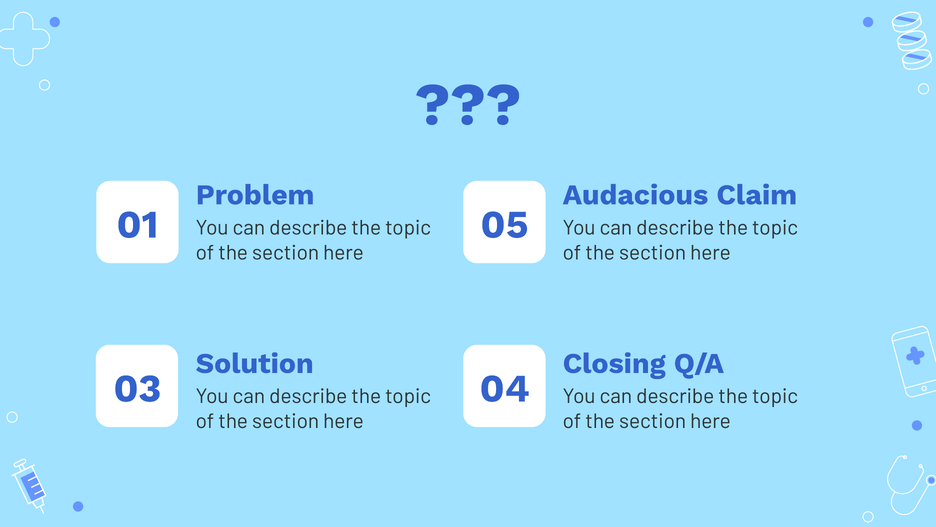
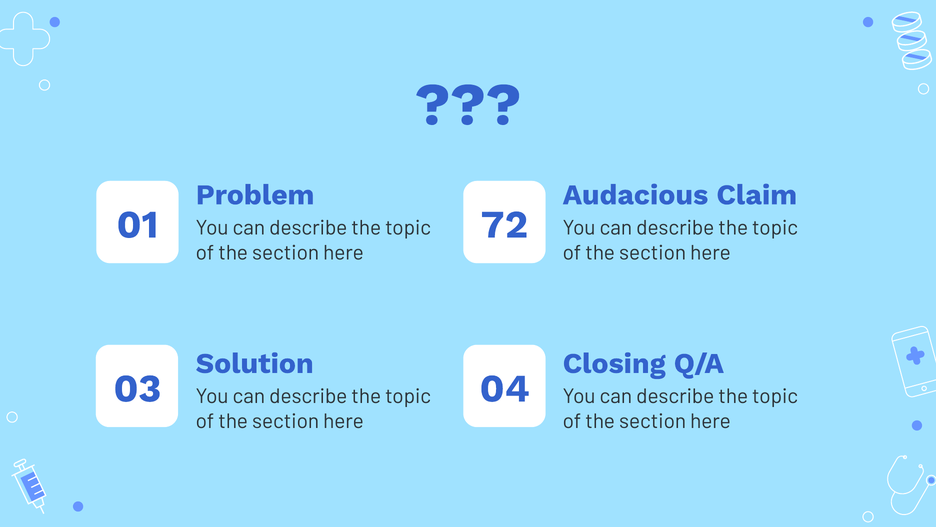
05: 05 -> 72 (504, 225)
